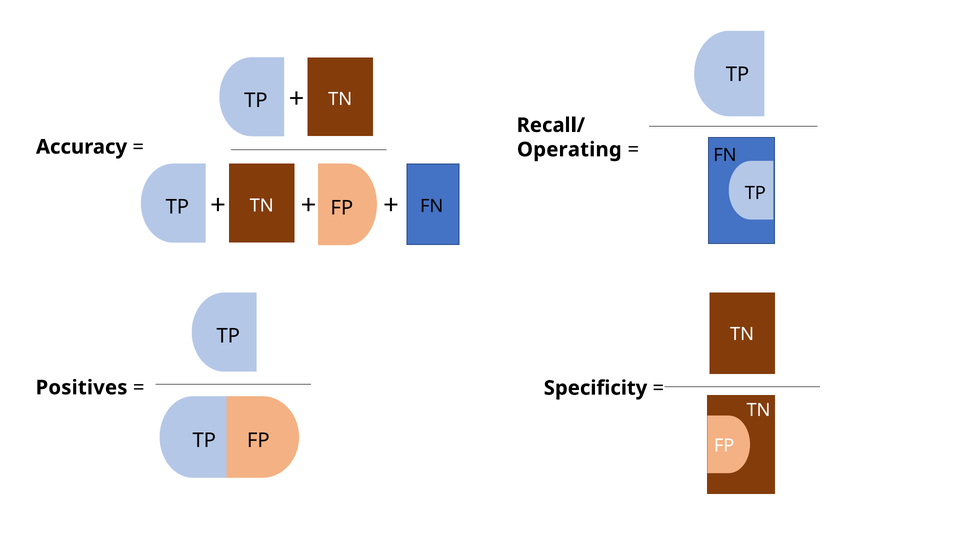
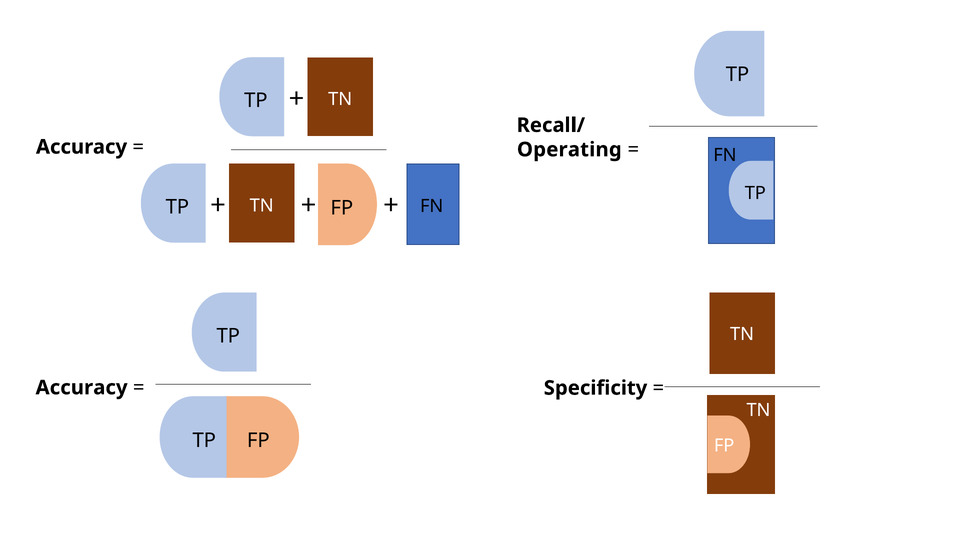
Positives: Positives -> Accuracy (82, 388)
